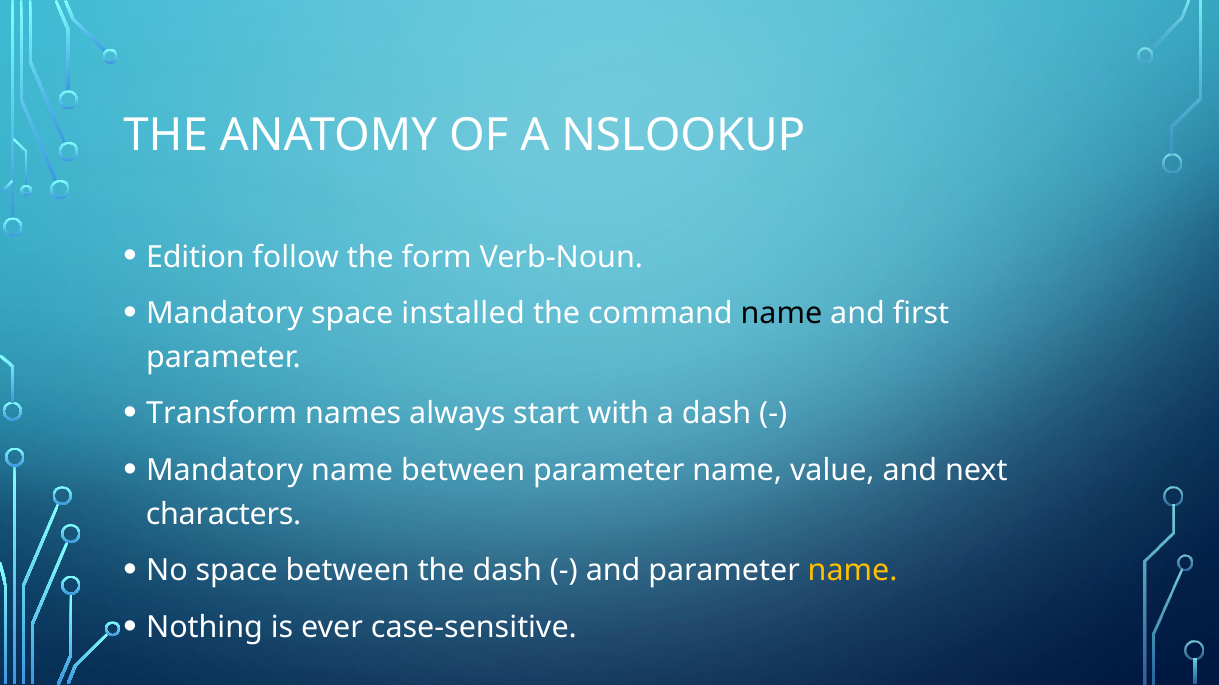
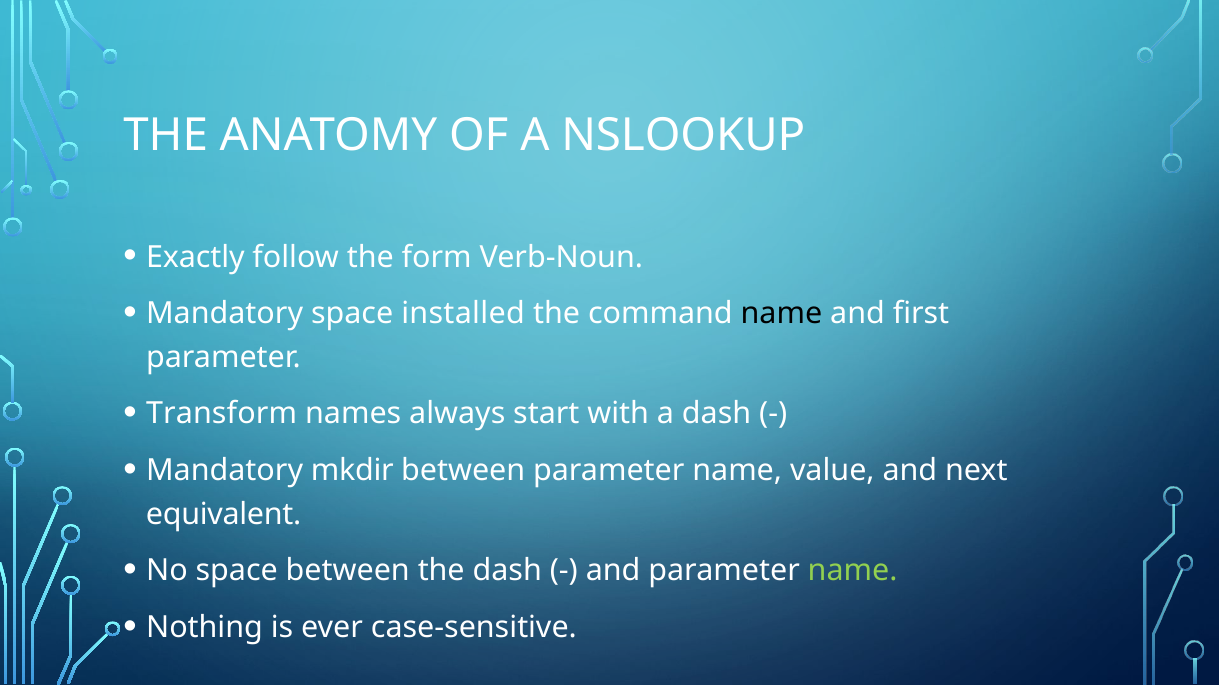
Edition: Edition -> Exactly (195, 257)
Mandatory name: name -> mkdir (352, 471)
characters: characters -> equivalent (224, 515)
name colour: yellow -> light green (853, 571)
